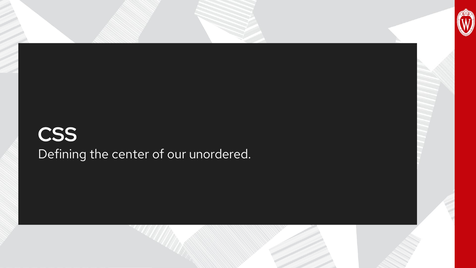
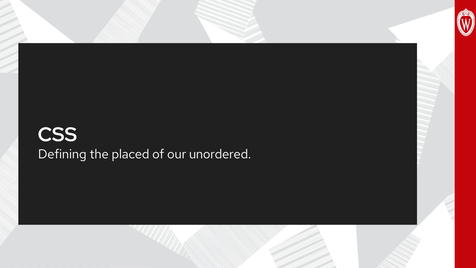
center: center -> placed (131, 154)
